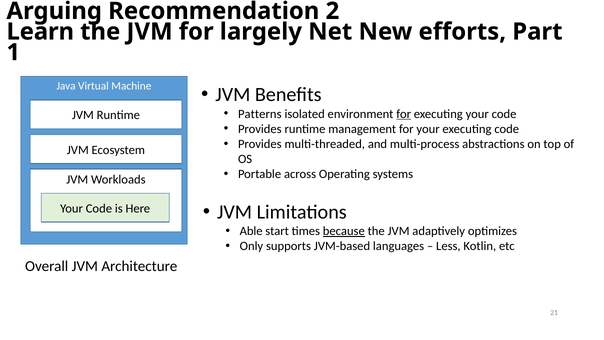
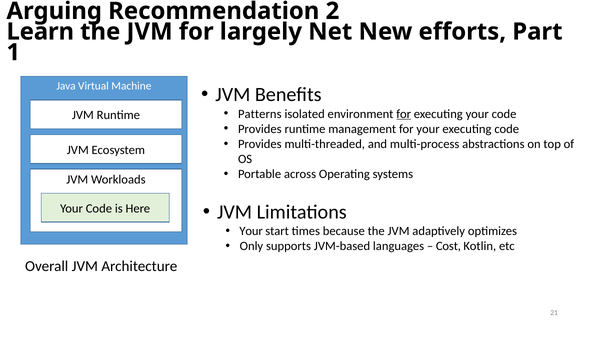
Able: Able -> Your (251, 231)
because underline: present -> none (344, 231)
Less: Less -> Cost (448, 246)
